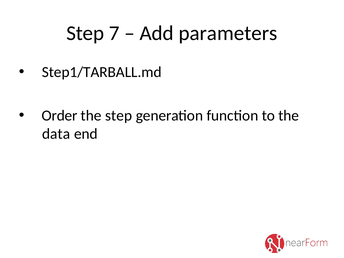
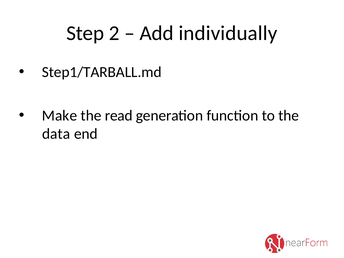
7: 7 -> 2 (114, 33)
parameters: parameters -> individually (228, 33)
Order: Order -> Make (59, 116)
the step: step -> read (119, 116)
